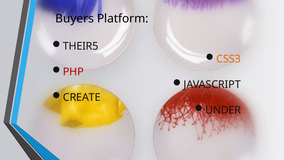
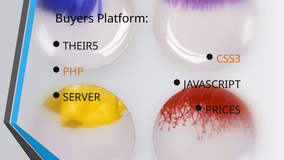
PHP colour: red -> orange (73, 72)
CREATE: CREATE -> SERVER (82, 97)
UNDER: UNDER -> PRICES (223, 110)
